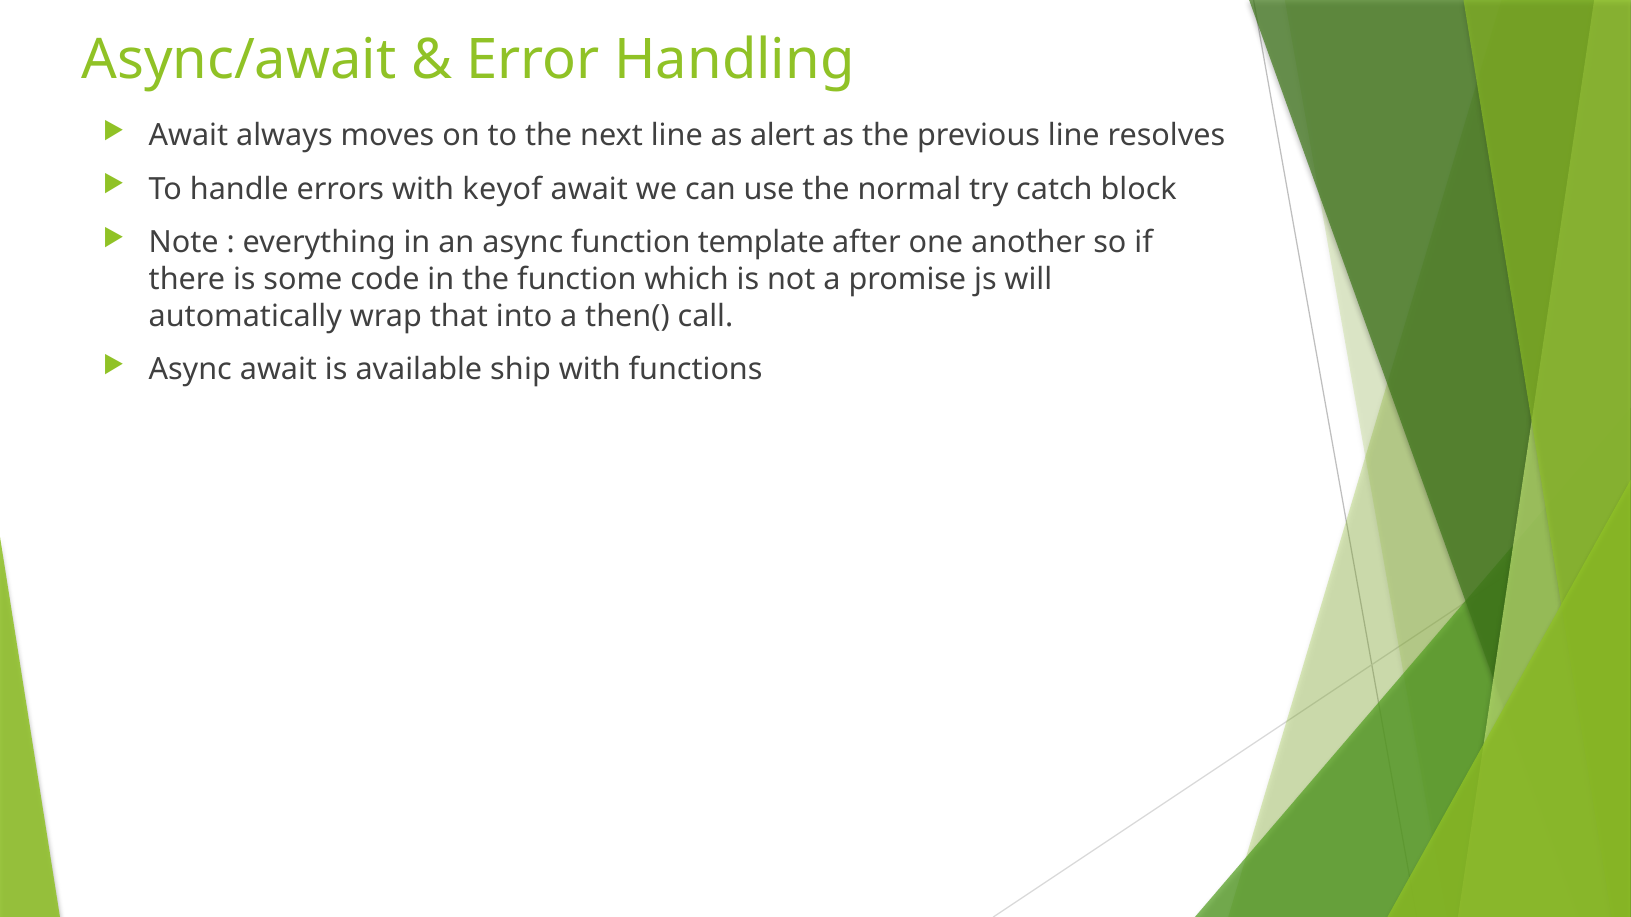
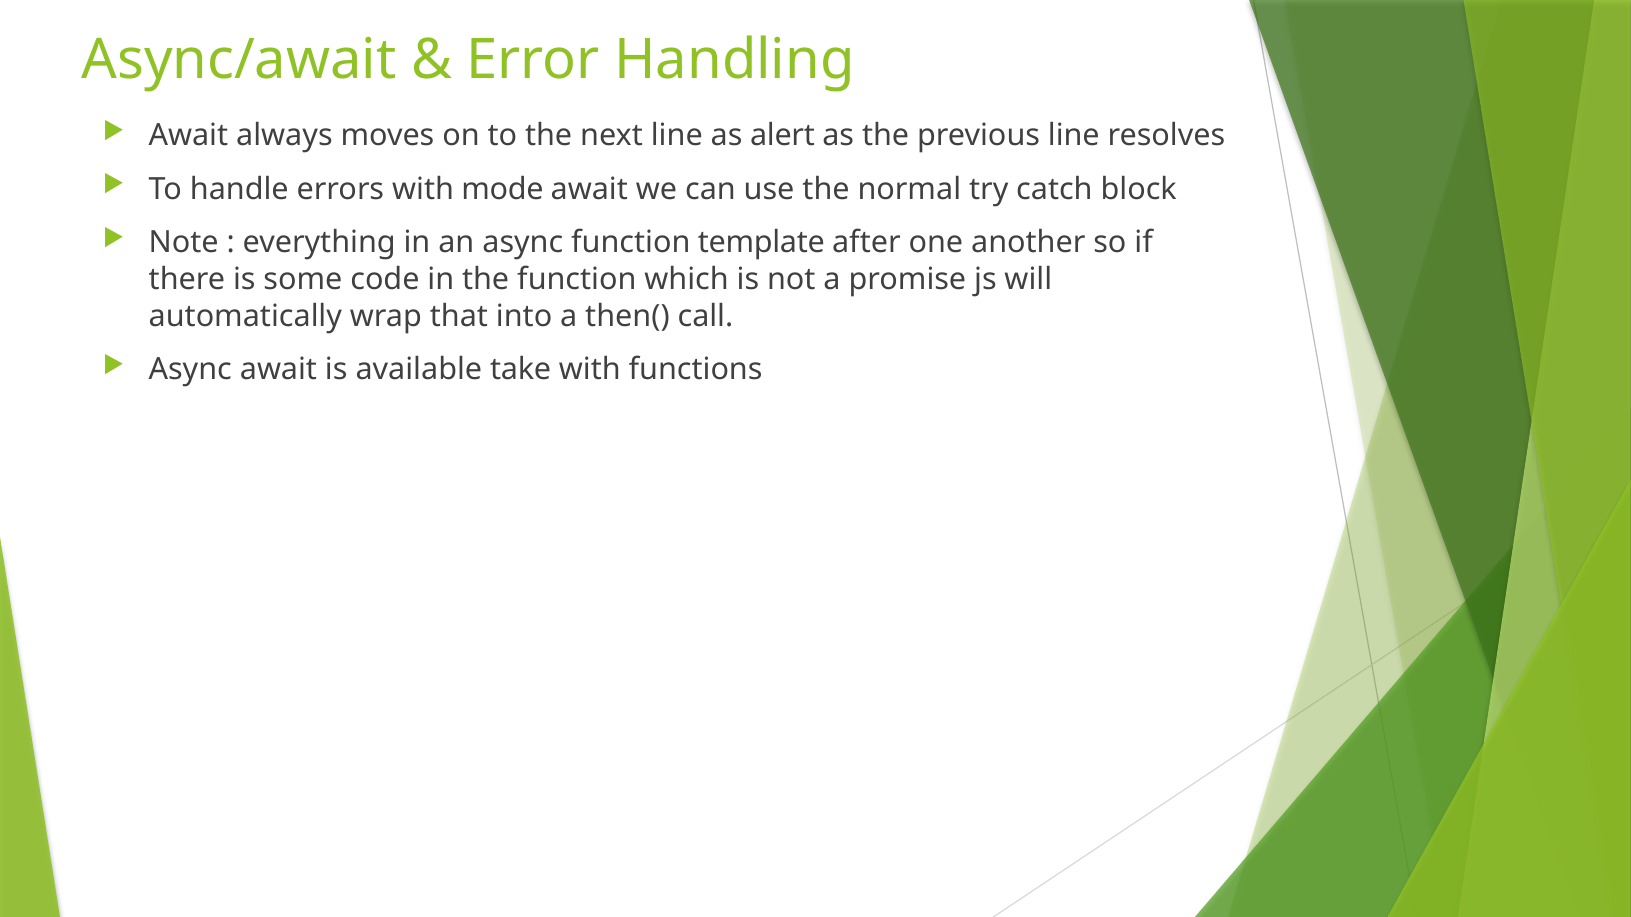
keyof: keyof -> mode (503, 189)
ship: ship -> take (521, 370)
